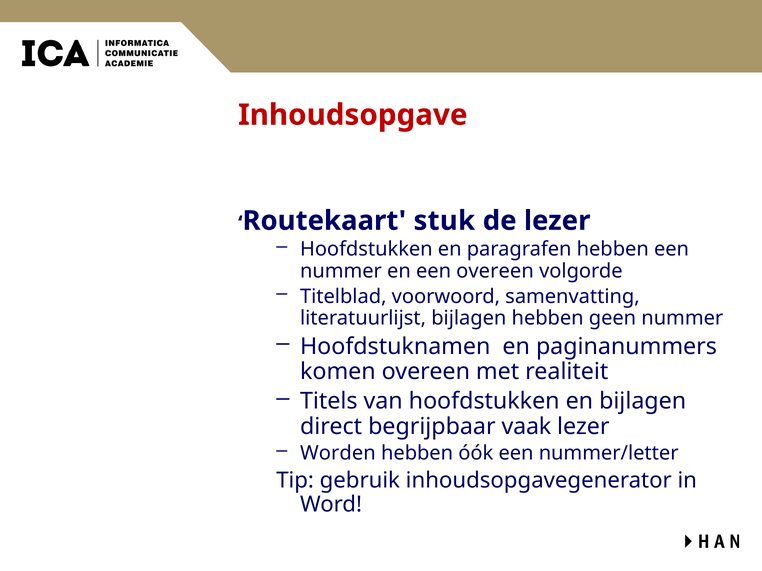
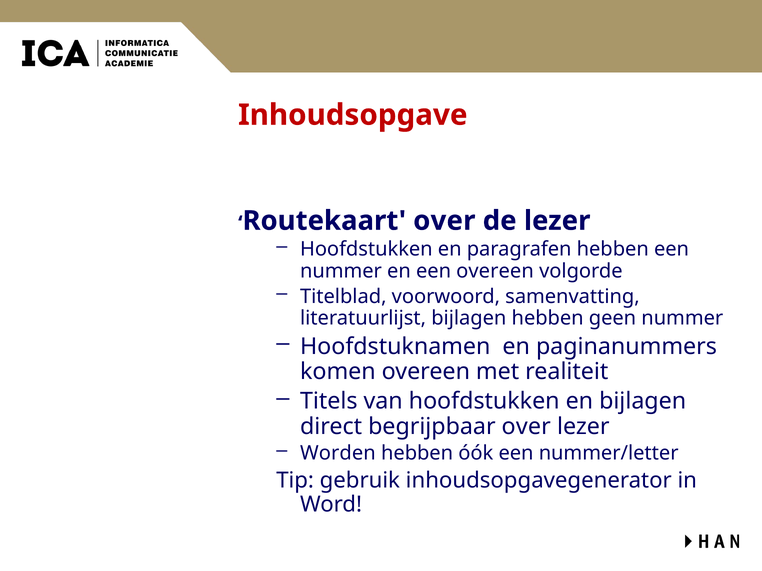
stuk: stuk -> over (444, 221)
begrijpbaar vaak: vaak -> over (526, 427)
